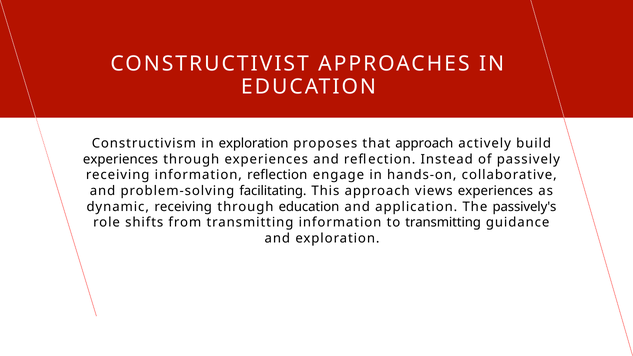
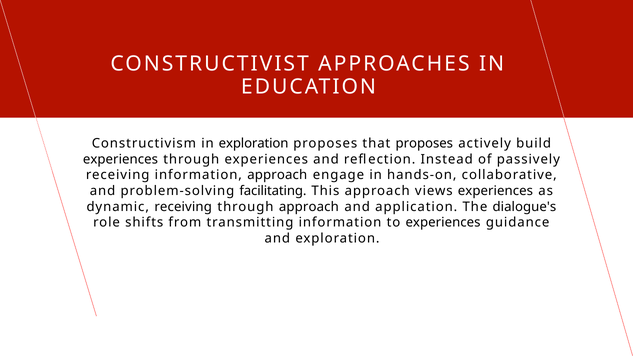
that approach: approach -> proposes (424, 143)
information reflection: reflection -> approach (277, 175)
through education: education -> approach (309, 207)
passively's: passively's -> dialogue's (524, 207)
to transmitting: transmitting -> experiences (443, 223)
